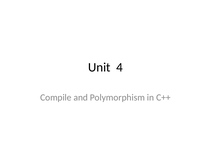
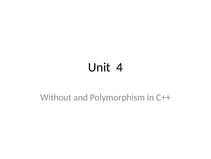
Compile: Compile -> Without (56, 97)
